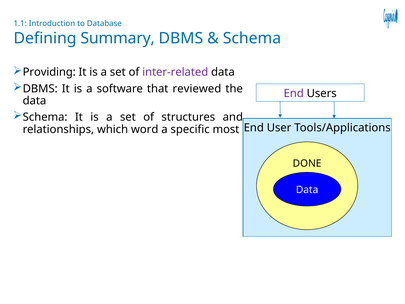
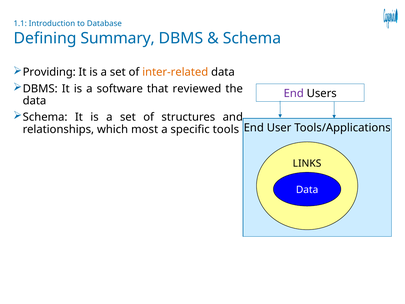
inter-related colour: purple -> orange (175, 72)
word: word -> most (145, 129)
most: most -> tools (226, 129)
DONE: DONE -> LINKS (307, 163)
